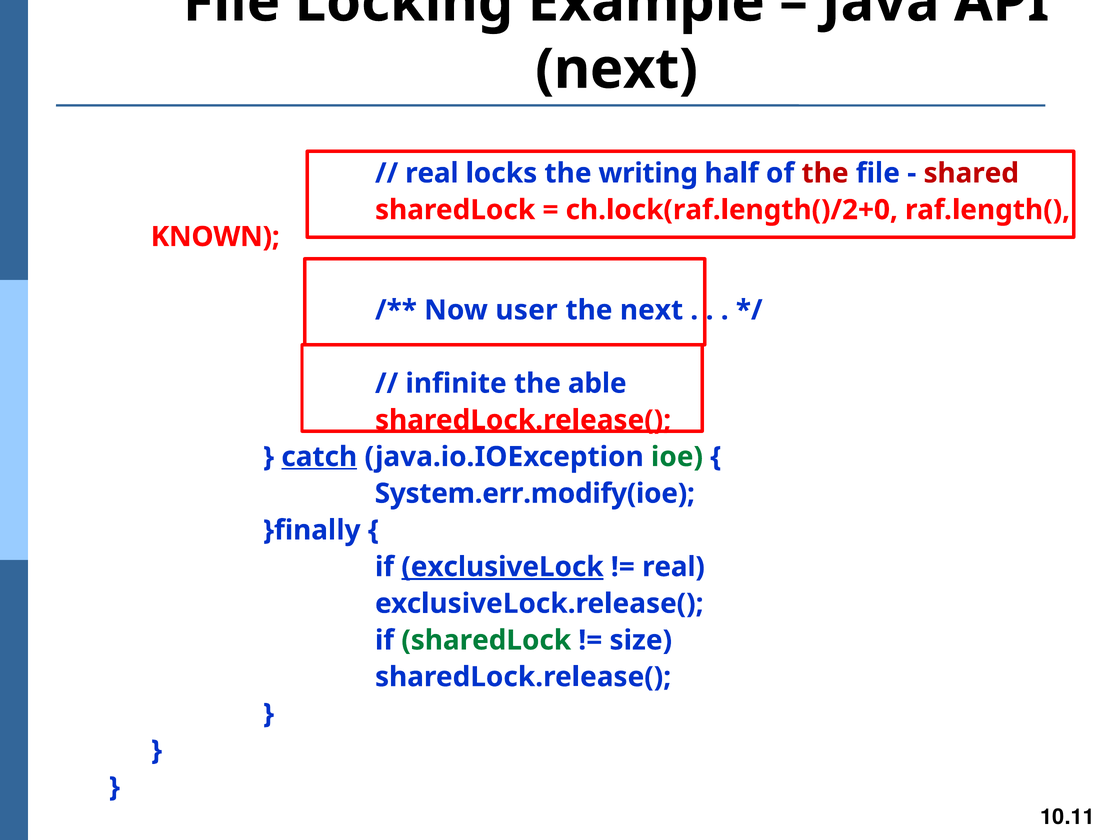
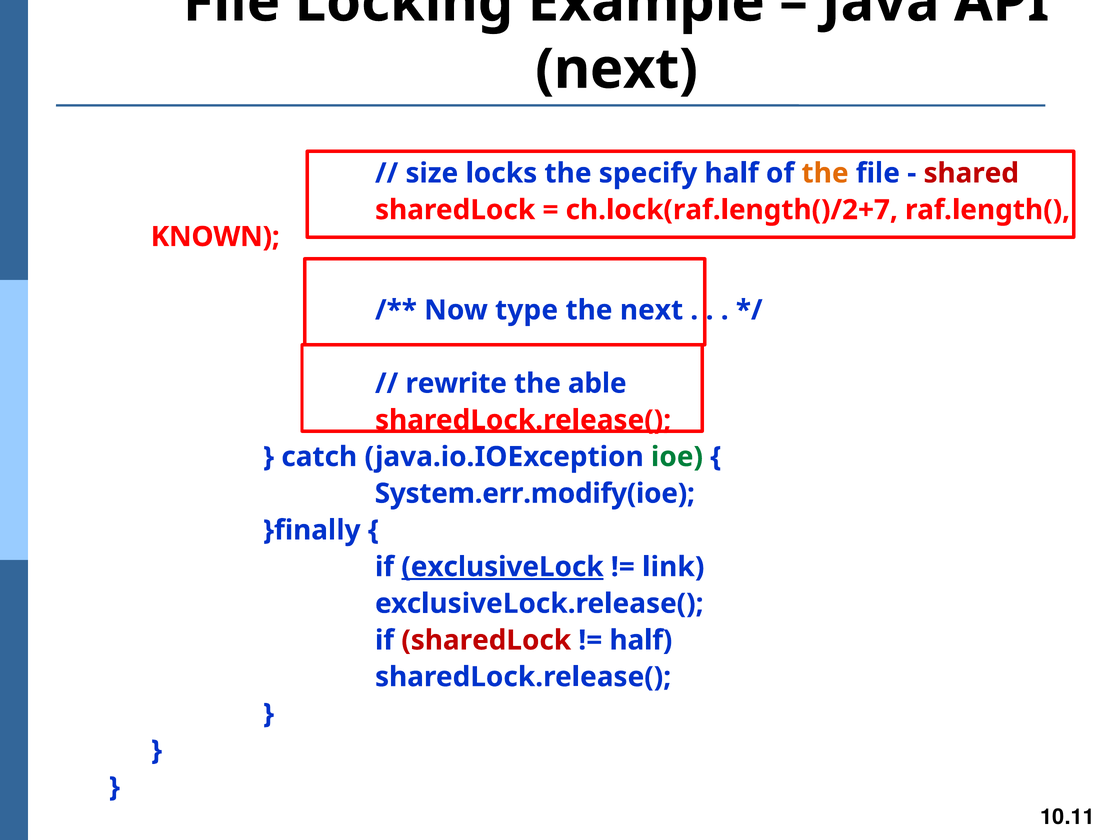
real: real -> size (432, 173)
writing: writing -> specify (648, 173)
the colour: red -> orange (825, 173)
ch.lock(raf.length()/2+0: ch.lock(raf.length()/2+0 -> ch.lock(raf.length()/2+7 (732, 210)
user: user -> type (527, 310)
infinite: infinite -> rewrite (456, 383)
catch underline: present -> none (319, 457)
real: real -> link (673, 567)
sharedLock colour: green -> red (486, 640)
size: size -> half (641, 640)
